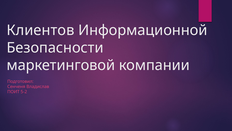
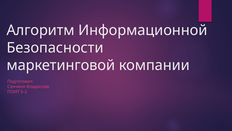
Клиентов: Клиентов -> Алгоритм (41, 30)
